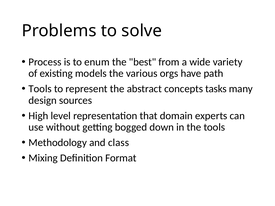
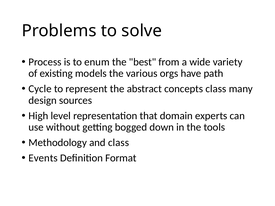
Tools: Tools -> Cycle (40, 89)
concepts tasks: tasks -> class (216, 89)
Mixing: Mixing -> Events (43, 158)
